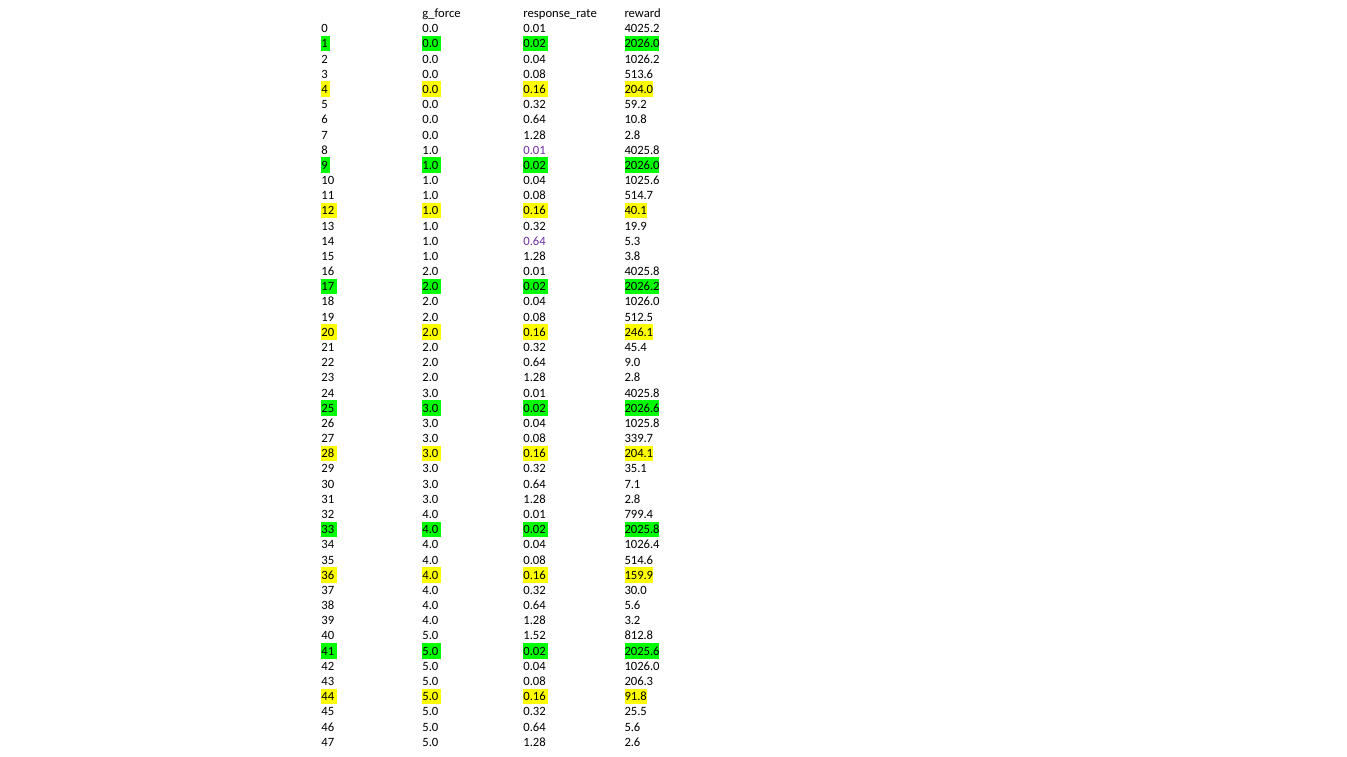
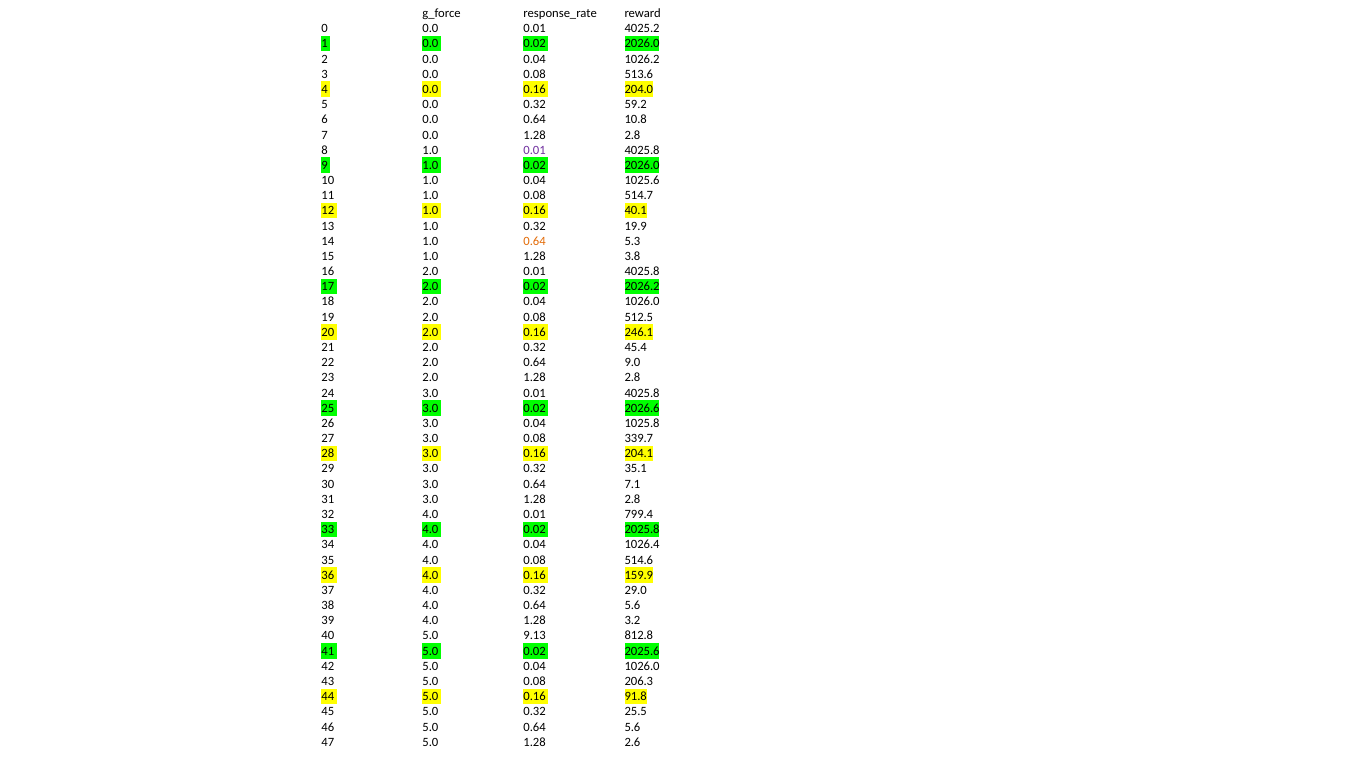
0.64 colour: purple -> orange (535, 241)
30.0: 30.0 -> 29.0 (636, 591)
1.52: 1.52 -> 9.13 (535, 636)
